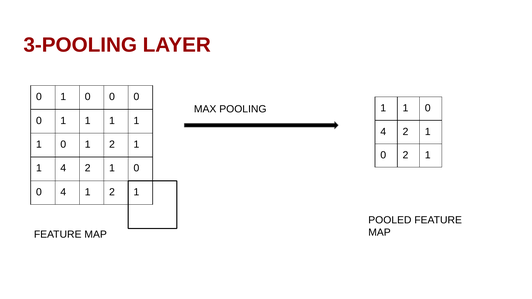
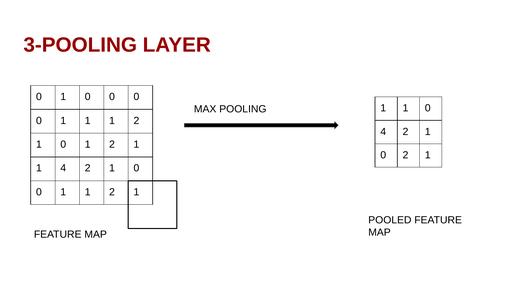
1: 1 -> 2 (136, 121)
4: 4 -> 1 (63, 192)
